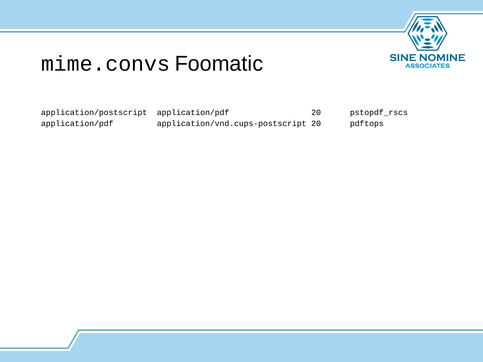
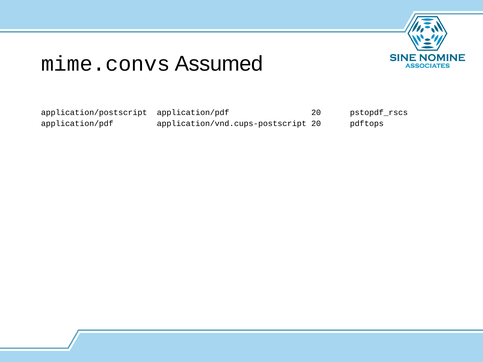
Foomatic: Foomatic -> Assumed (219, 64)
